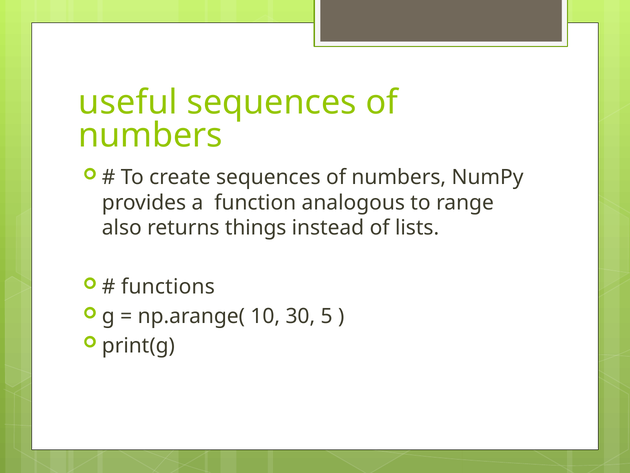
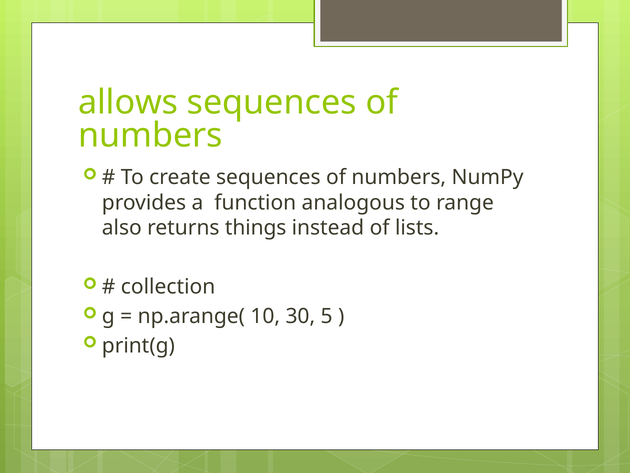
useful: useful -> allows (128, 102)
functions: functions -> collection (168, 287)
